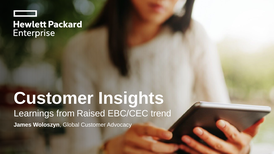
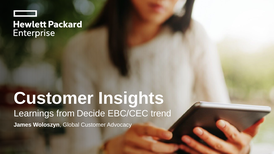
Raised: Raised -> Decide (91, 114)
